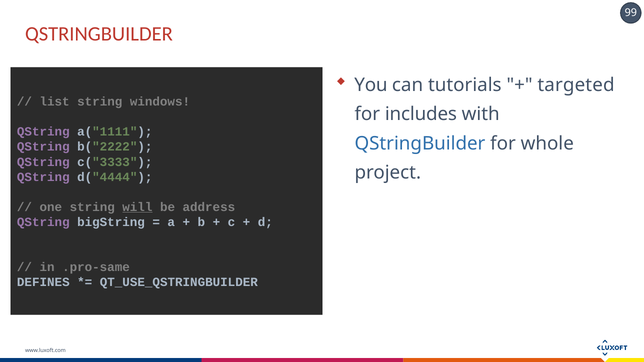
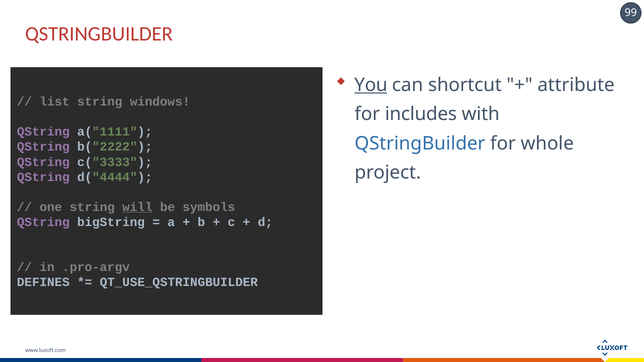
You underline: none -> present (371, 85)
tutorials: tutorials -> shortcut (465, 85)
targeted: targeted -> attribute (576, 85)
address: address -> symbols (209, 207)
.pro-same: .pro-same -> .pro-argv (96, 267)
